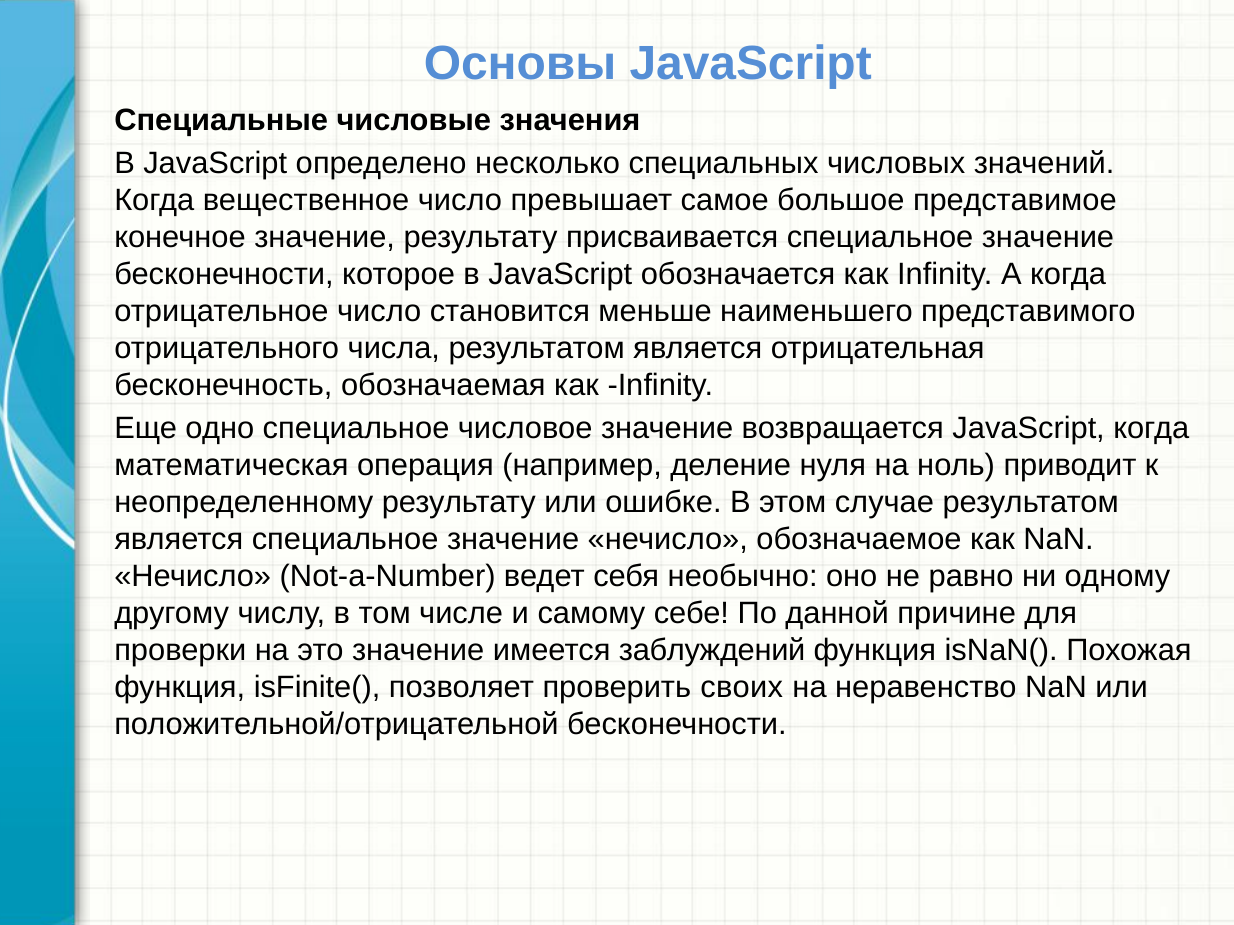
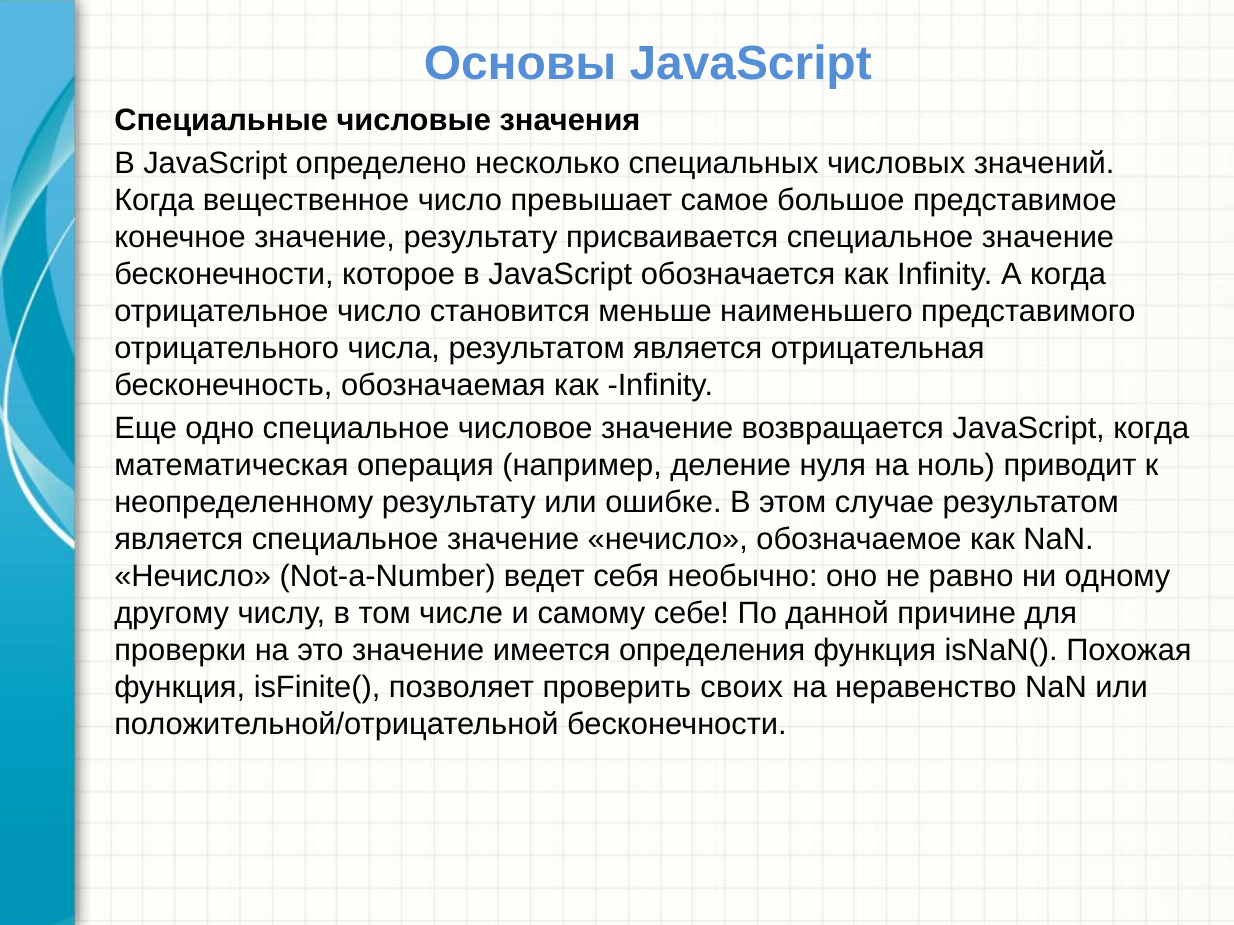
заблуждений: заблуждений -> определения (712, 651)
